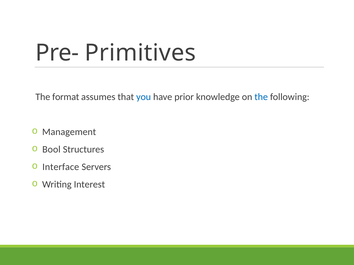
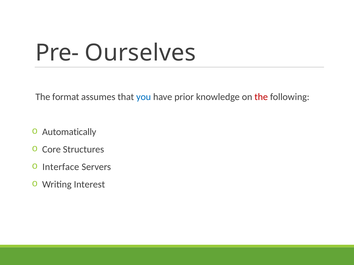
Primitives: Primitives -> Ourselves (140, 53)
the colour: blue -> red (261, 97)
Management: Management -> Automatically (69, 132)
Bool: Bool -> Core (51, 150)
